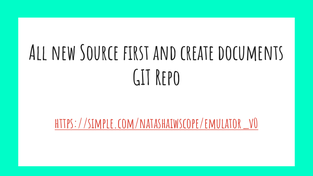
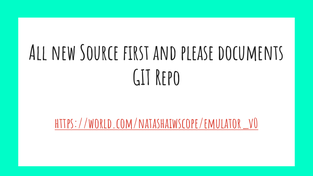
create: create -> please (197, 53)
https://simple.com/natashaiwscope/emulator_v0: https://simple.com/natashaiwscope/emulator_v0 -> https://world.com/natashaiwscope/emulator_v0 (156, 124)
